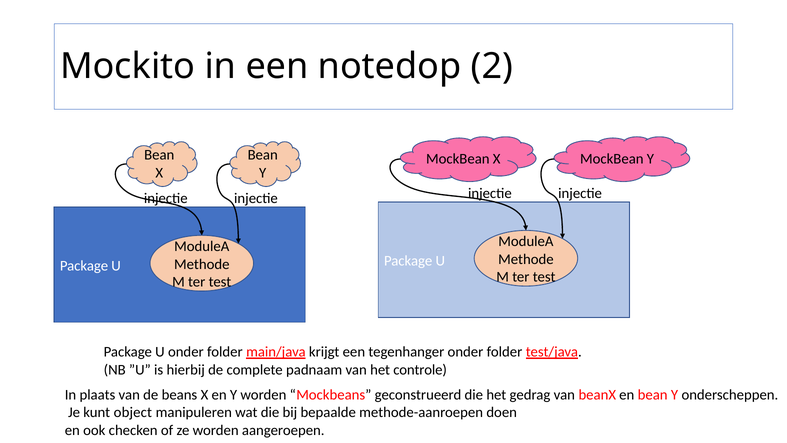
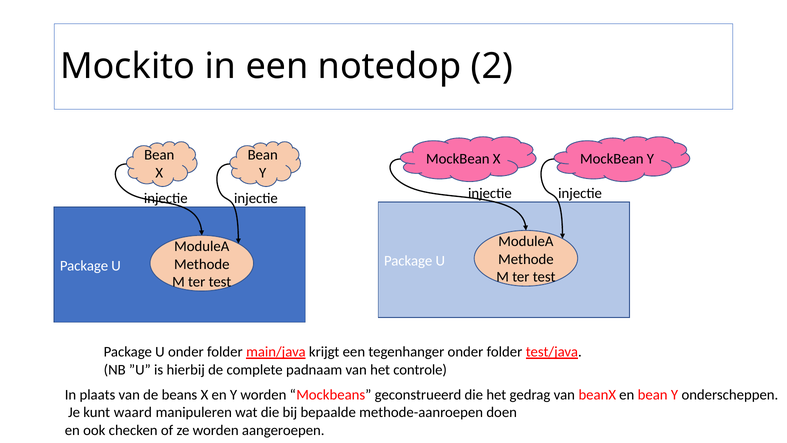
object: object -> waard (133, 412)
